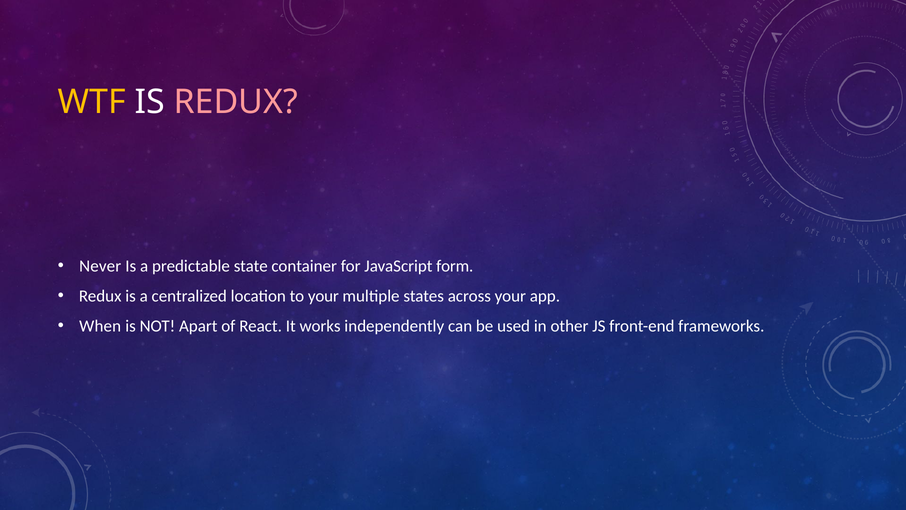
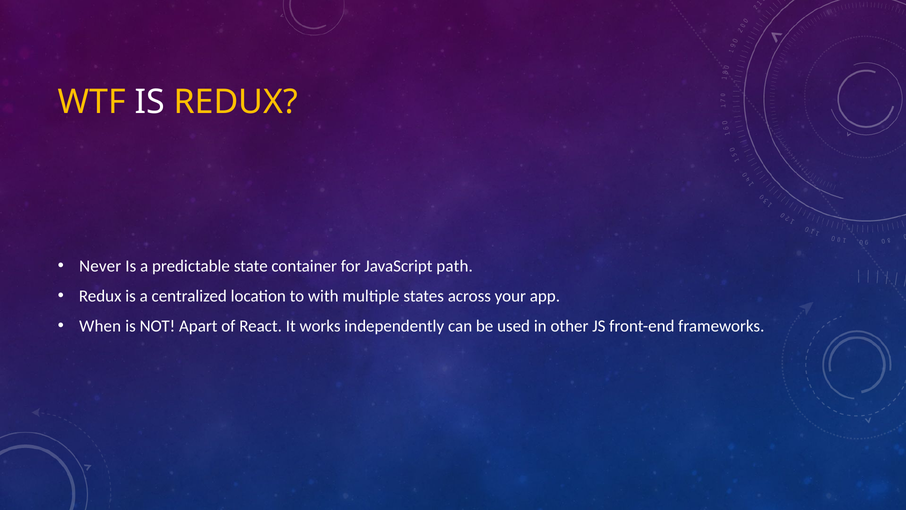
REDUX colour: pink -> yellow (236, 102)
form: form -> path (455, 266)
to your: your -> with (323, 296)
